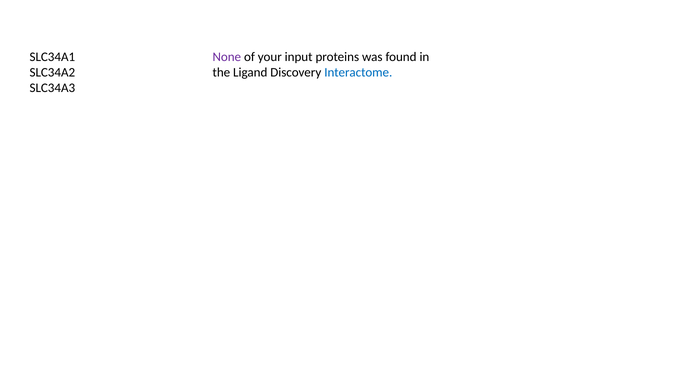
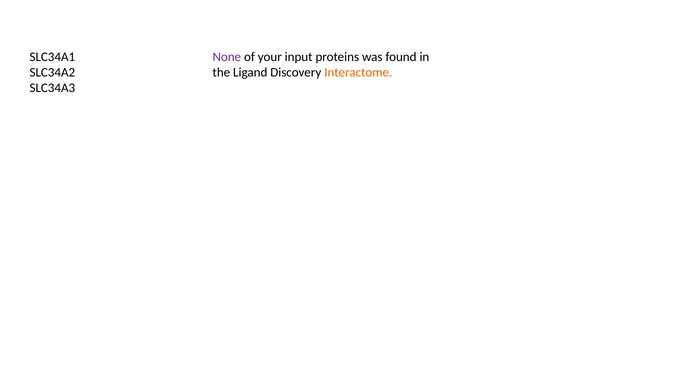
Interactome colour: blue -> orange (358, 72)
